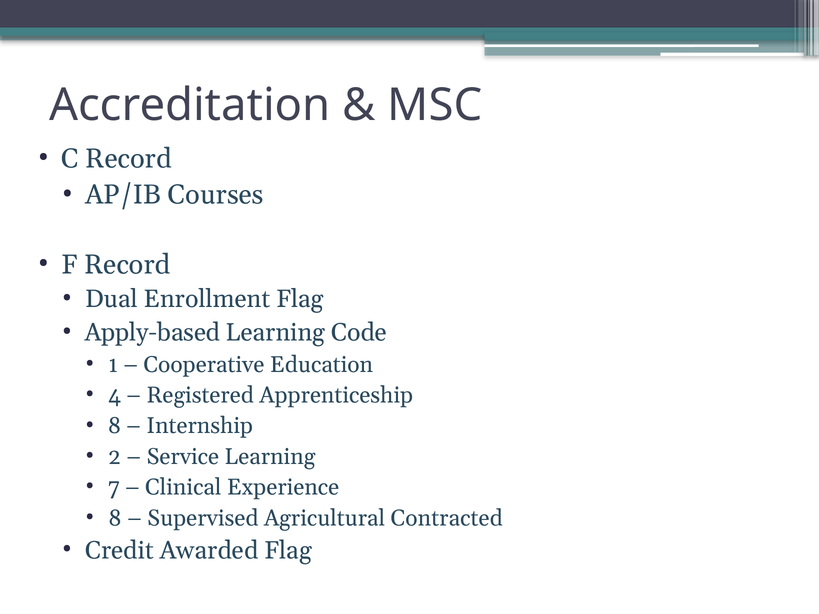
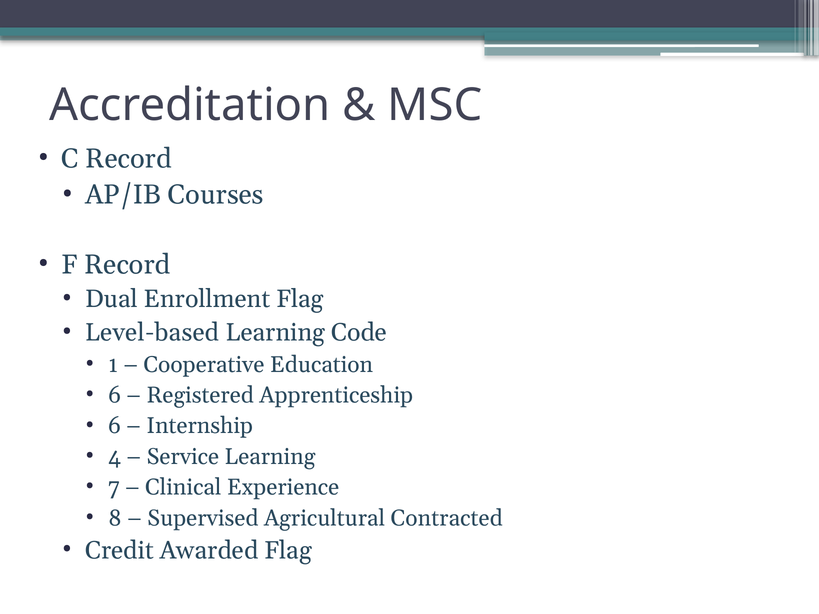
Apply-based: Apply-based -> Level-based (152, 333)
4: 4 -> 6 (115, 395)
8: 8 -> 6 (115, 426)
2: 2 -> 4 (115, 457)
